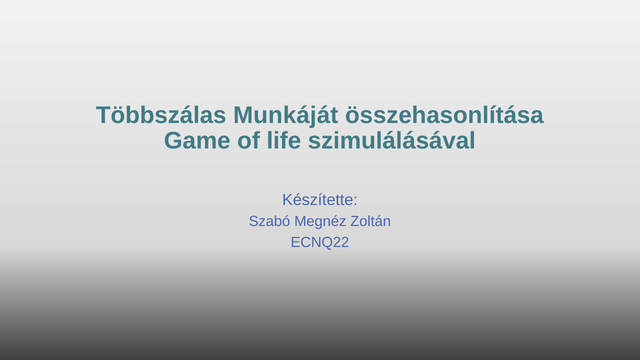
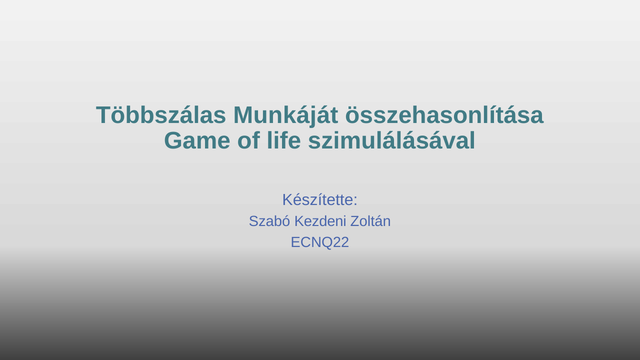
Megnéz: Megnéz -> Kezdeni (320, 222)
